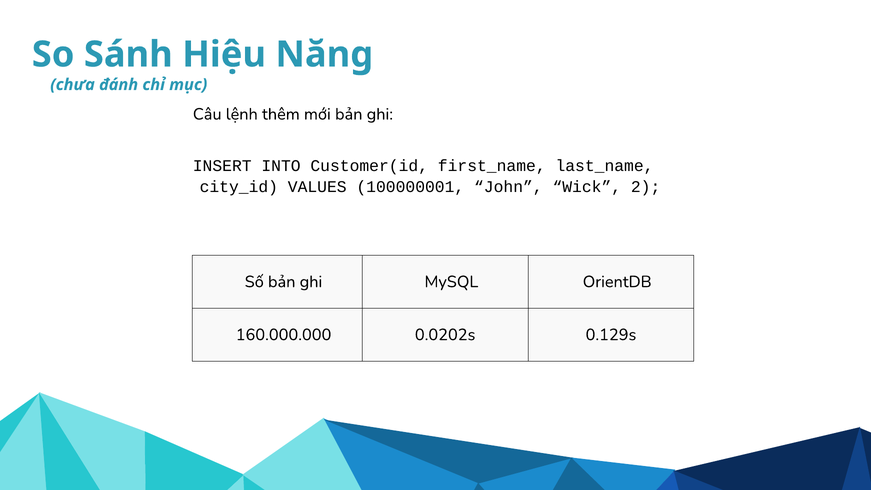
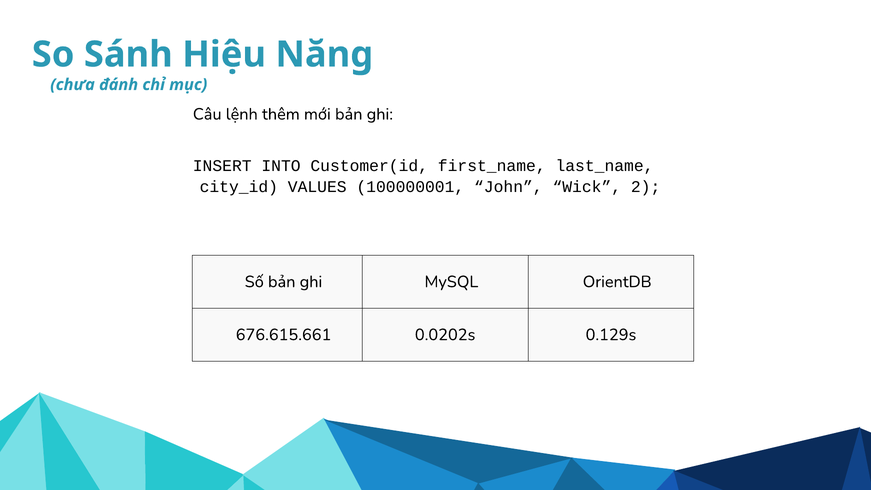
160.000.000: 160.000.000 -> 676.615.661 (284, 335)
